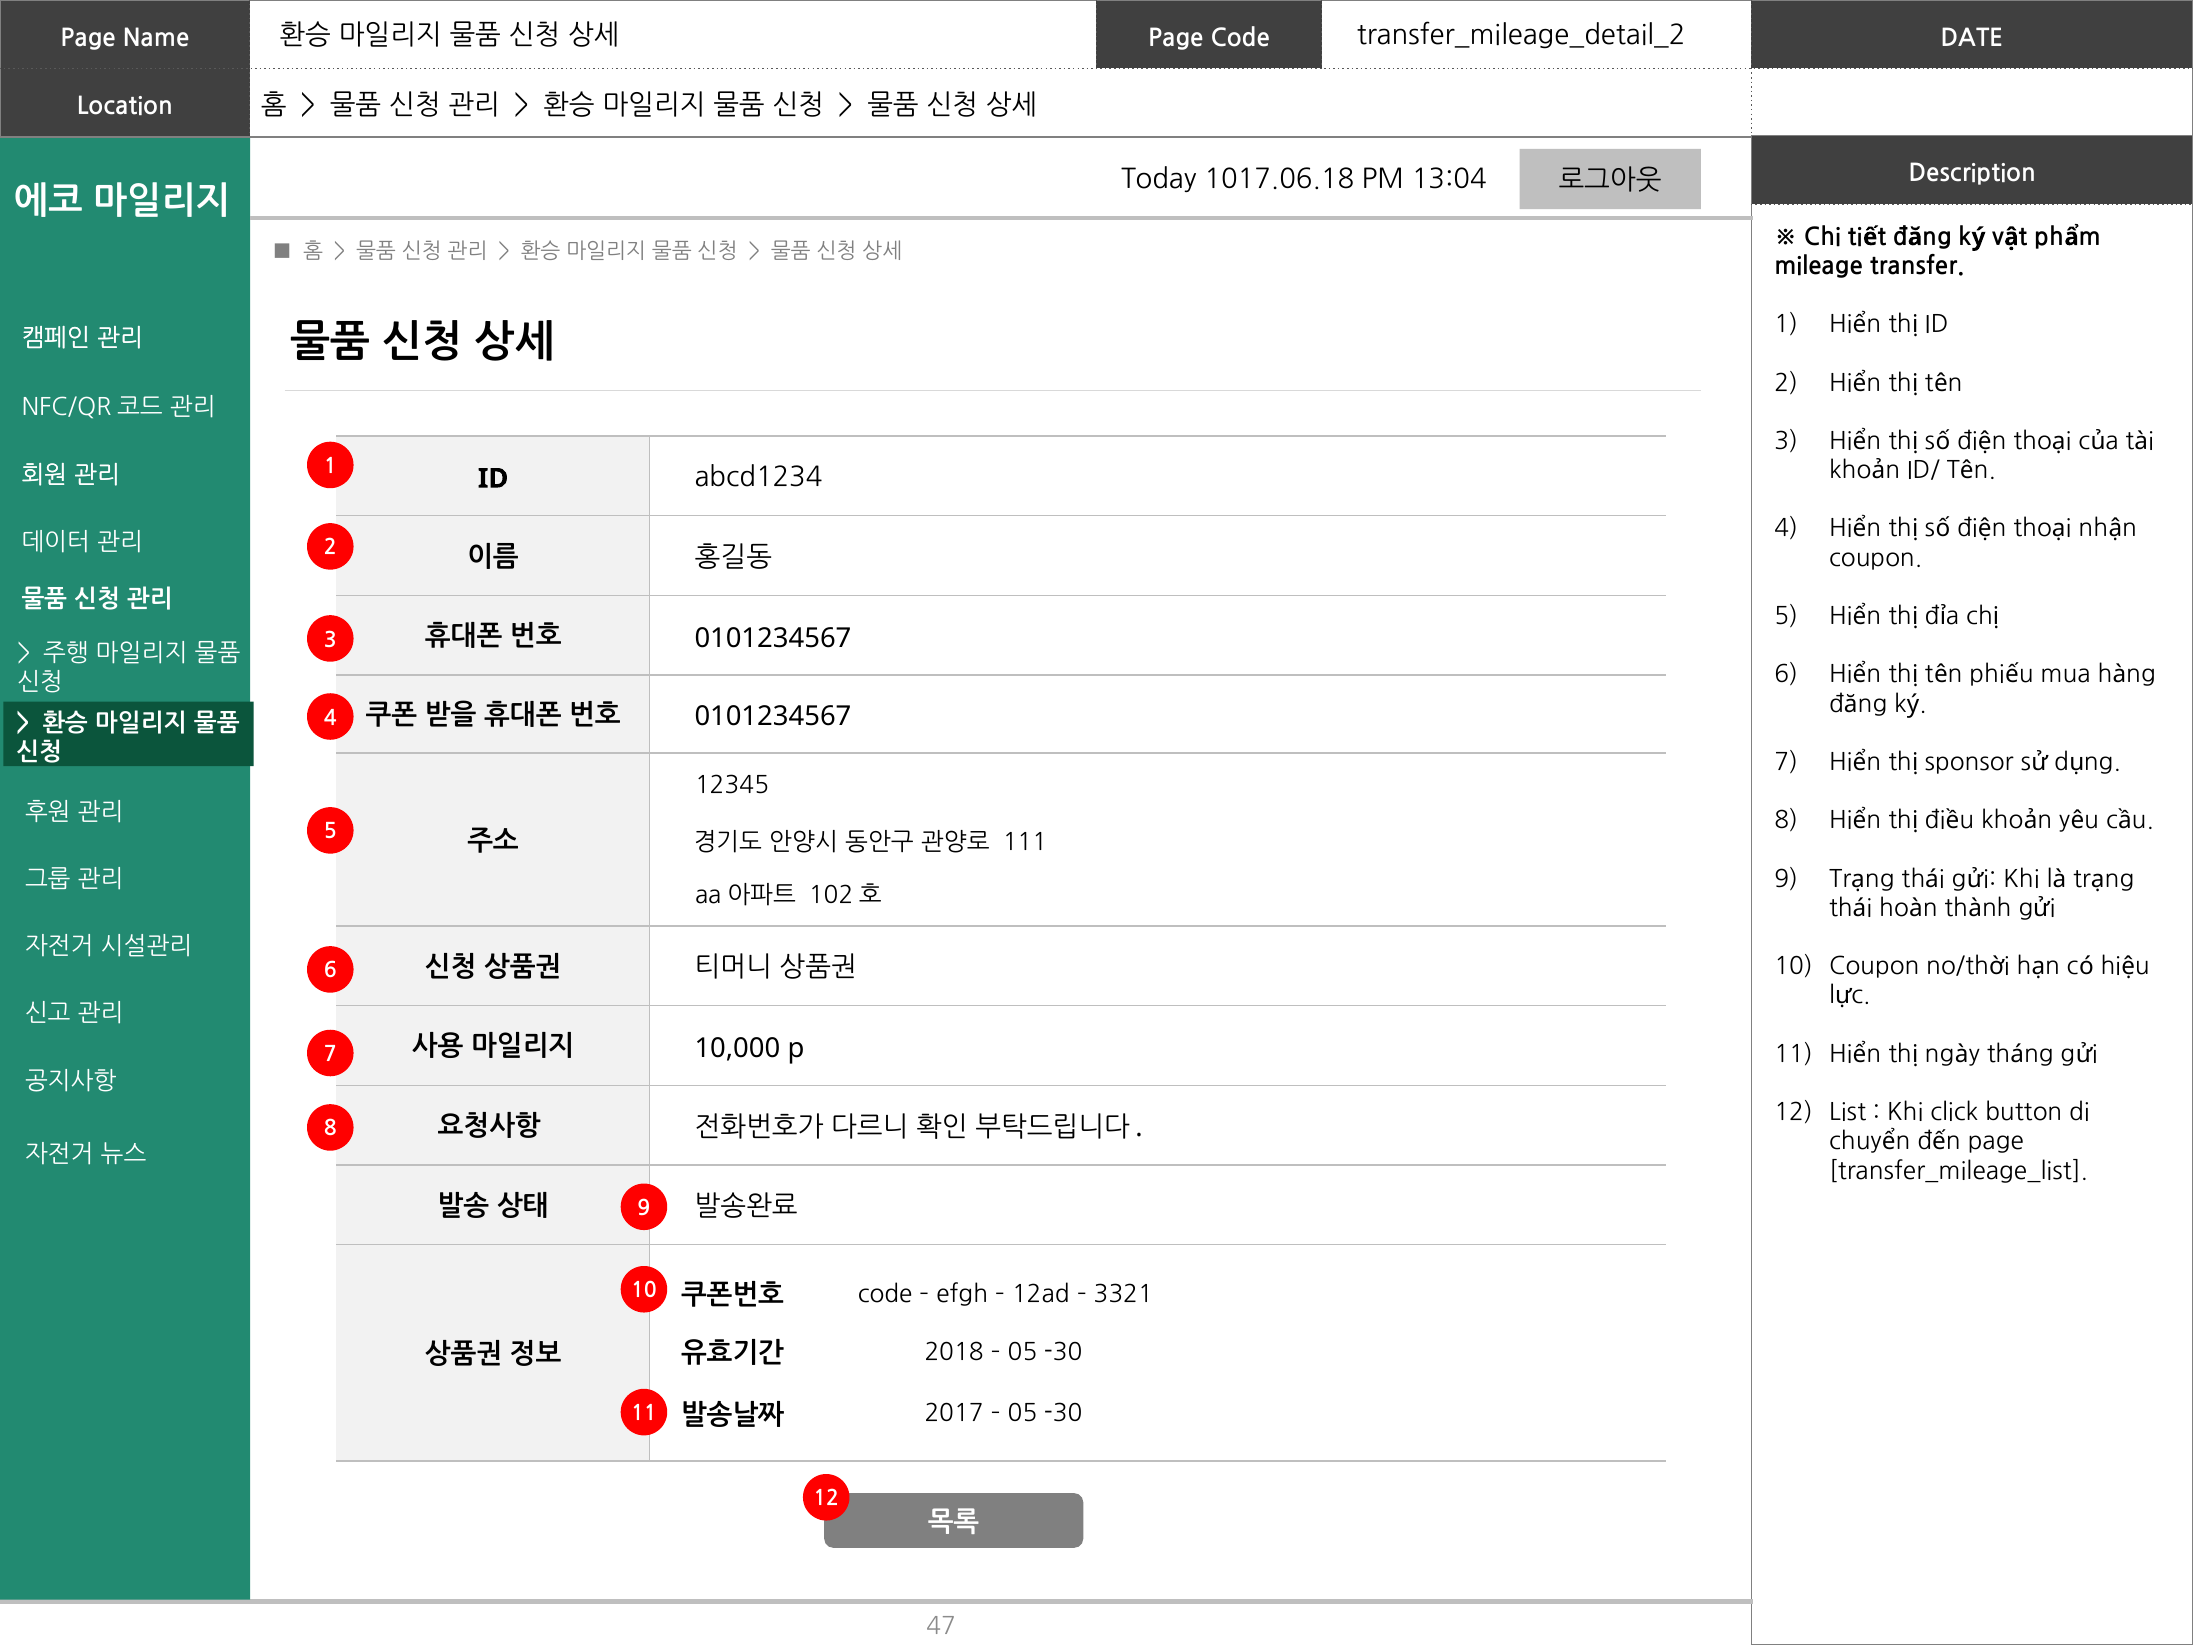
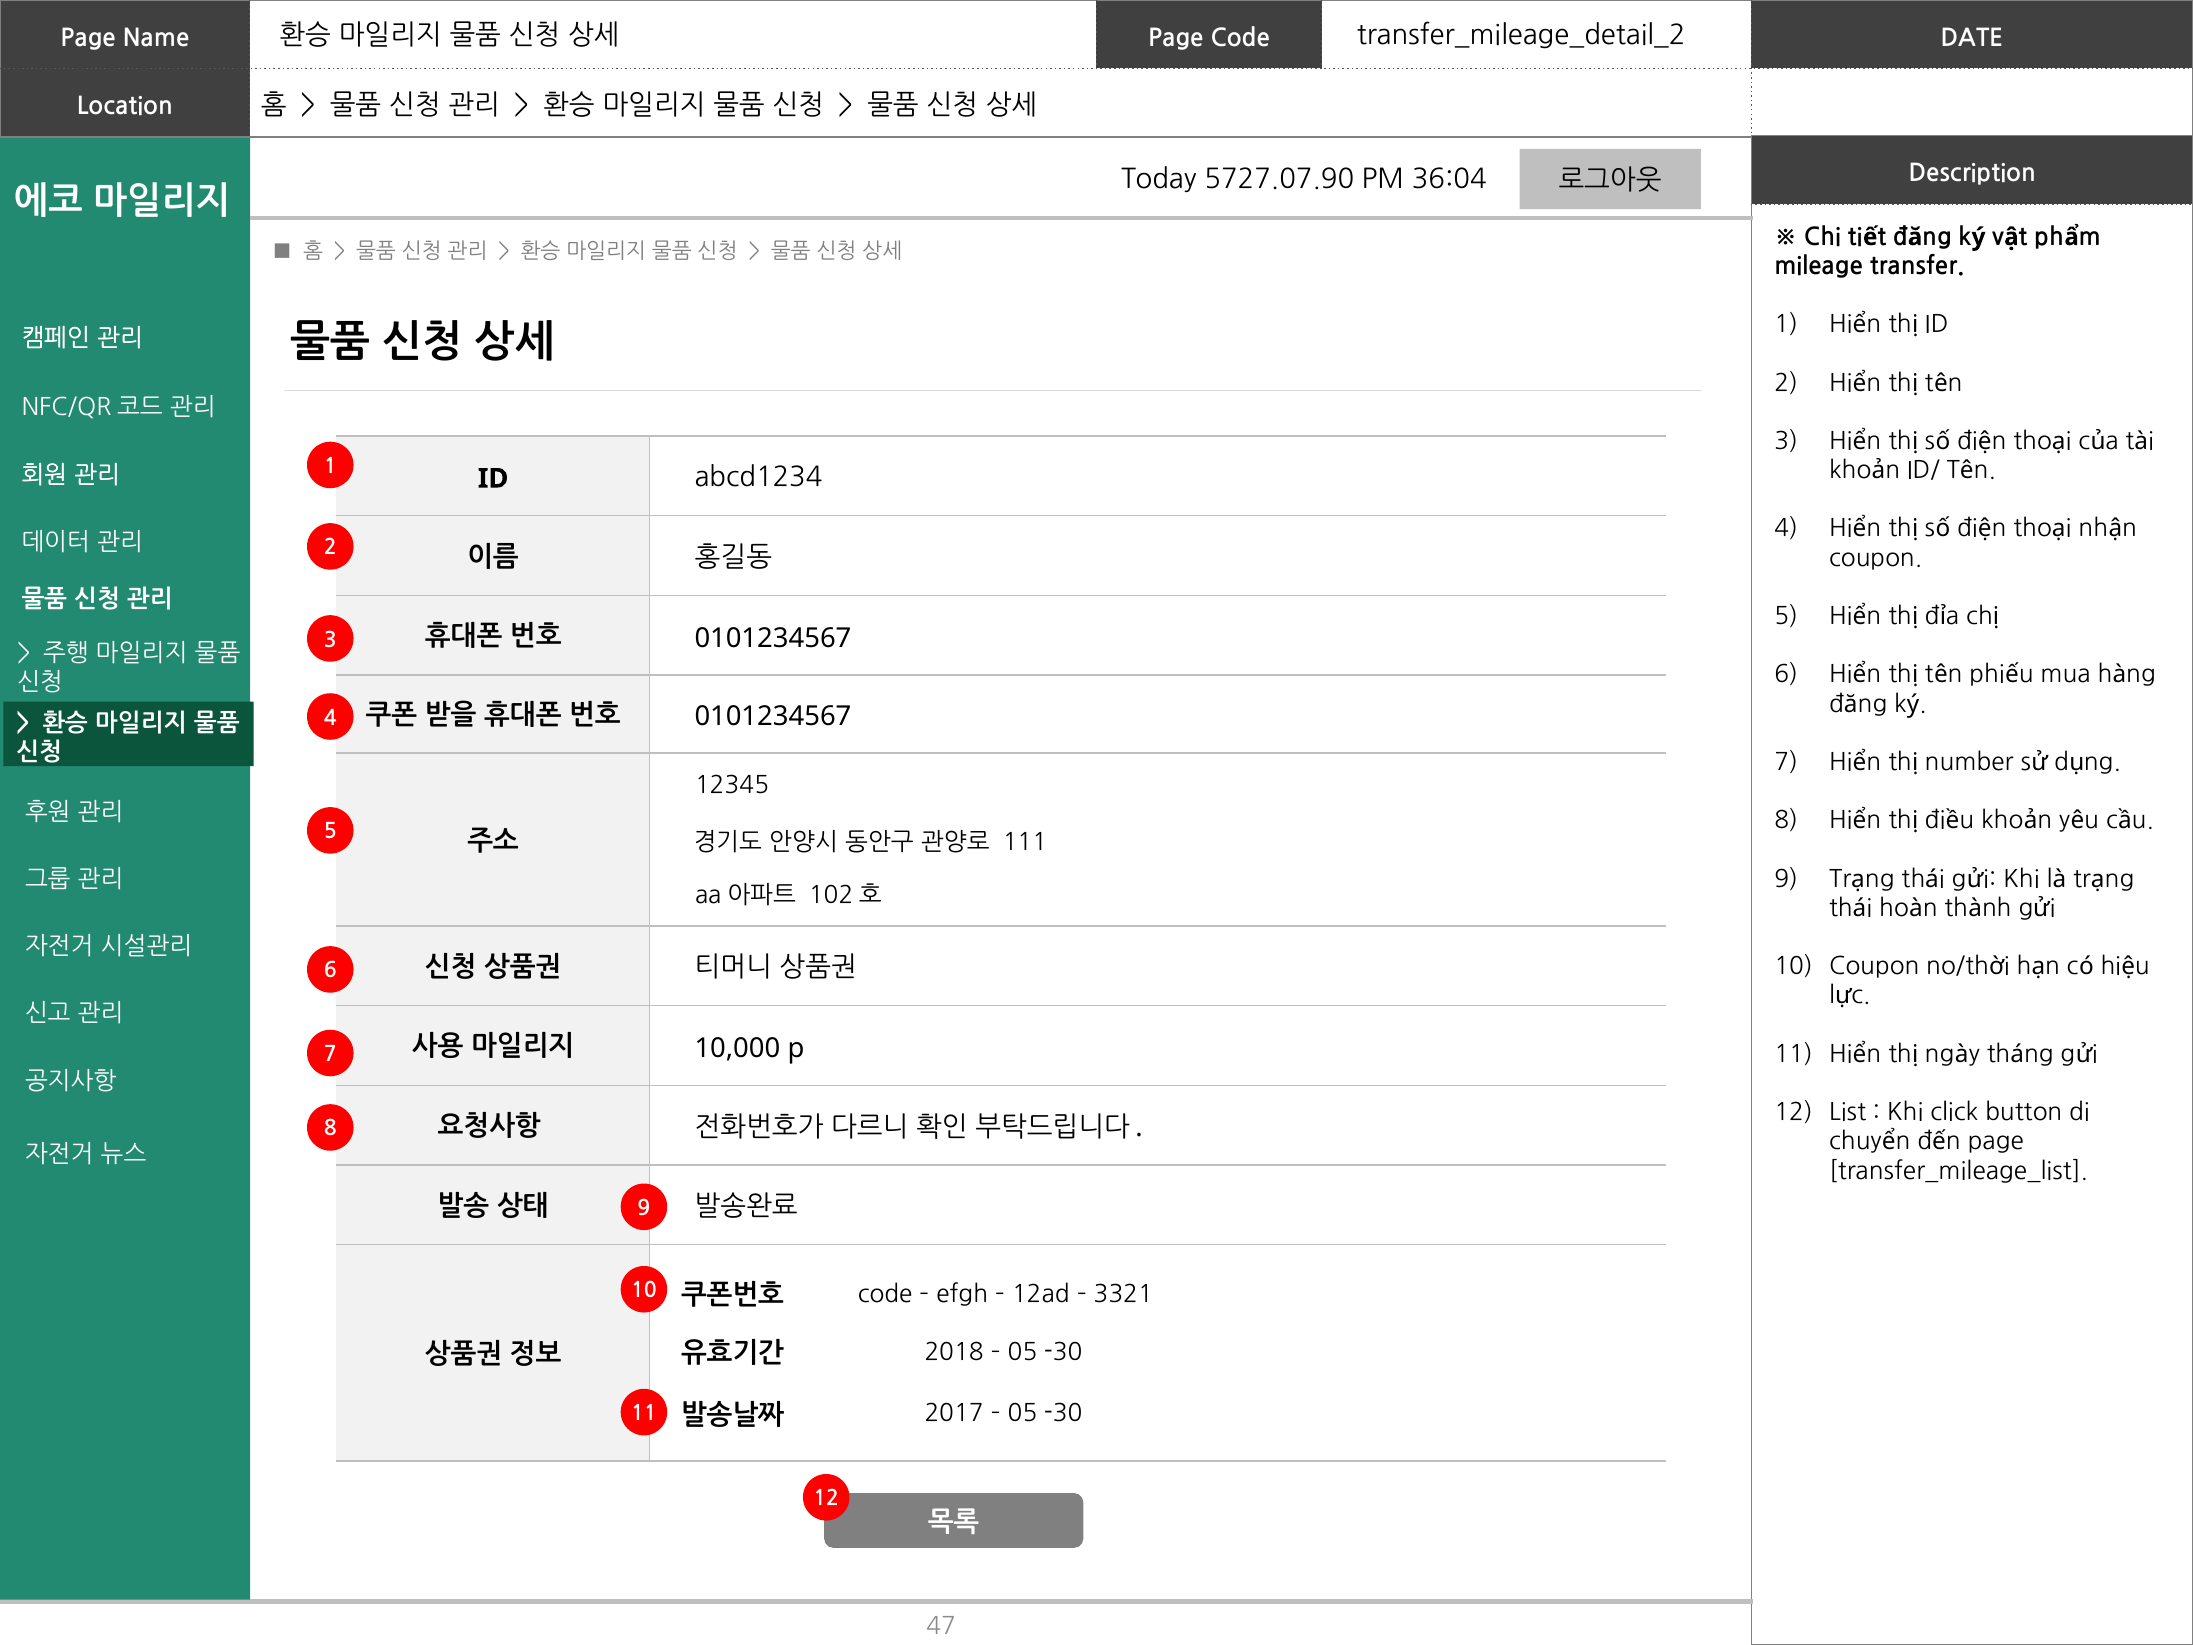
1017.06.18: 1017.06.18 -> 5727.07.90 (1279, 179)
13:04: 13:04 -> 36:04 (1449, 179)
sponsor: sponsor -> number (1969, 762)
